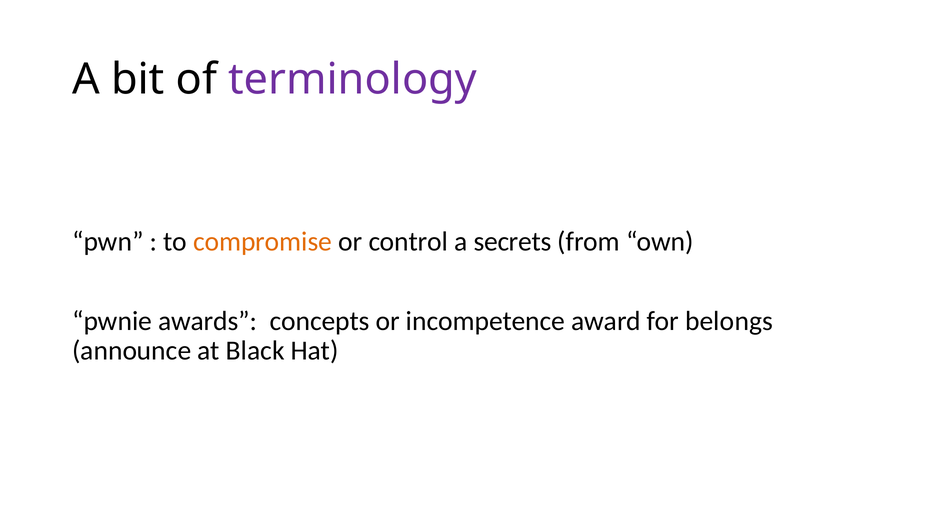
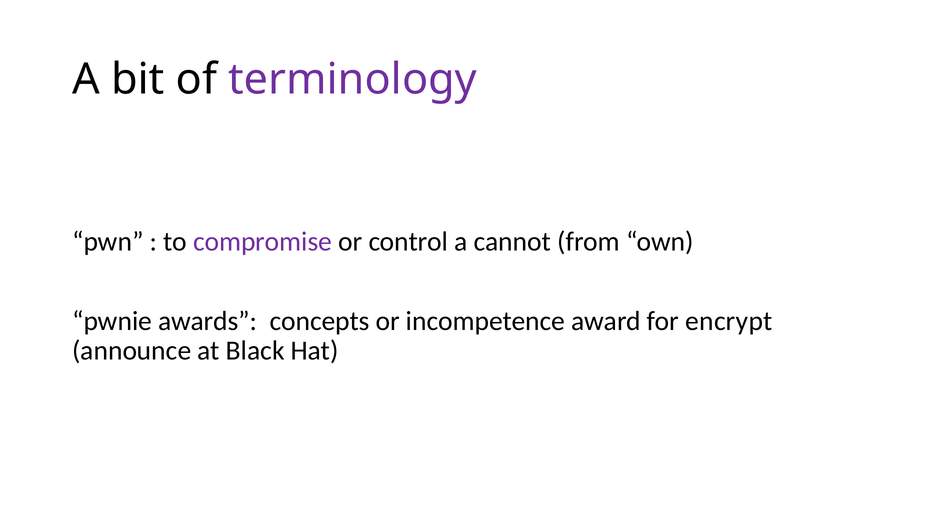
compromise colour: orange -> purple (263, 242)
secrets: secrets -> cannot (512, 242)
belongs: belongs -> encrypt (729, 321)
